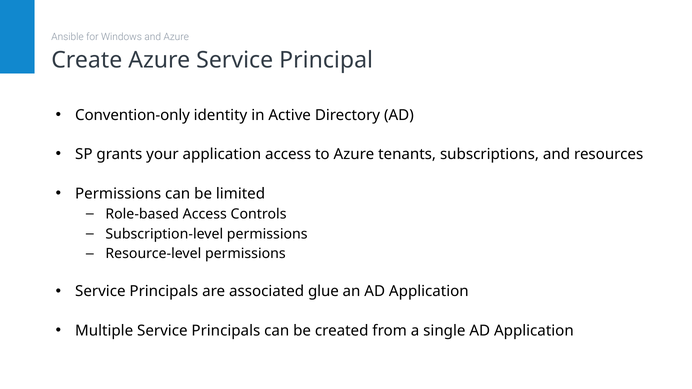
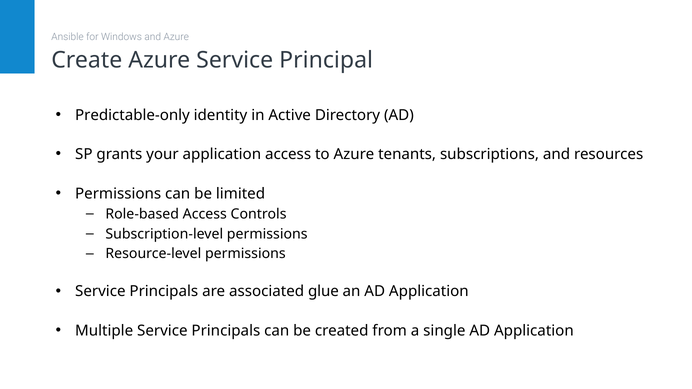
Convention-only: Convention-only -> Predictable-only (132, 115)
